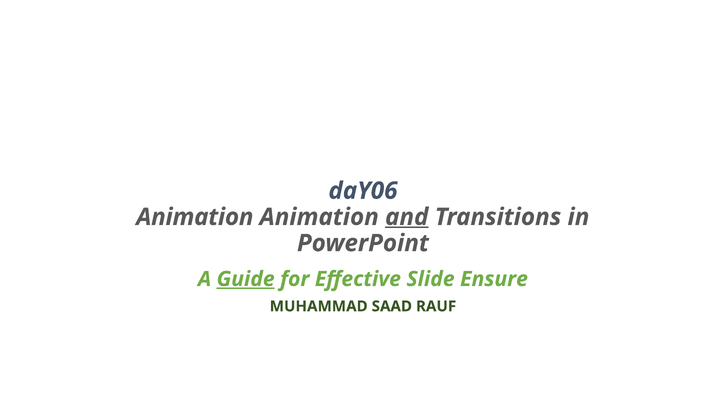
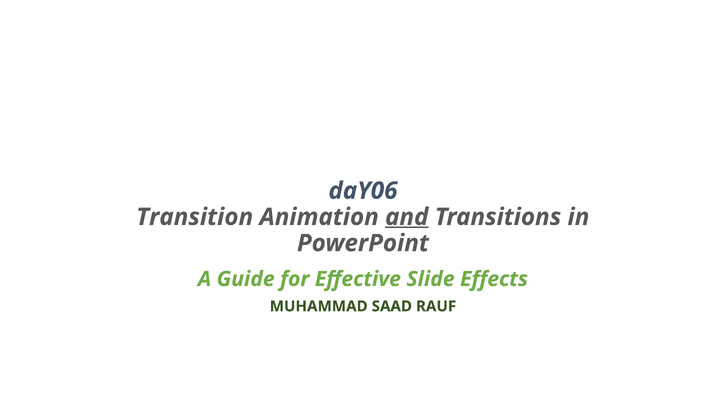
Animation: Animation -> Transition (195, 217)
Guide underline: present -> none (246, 279)
Ensure: Ensure -> Effects (494, 279)
